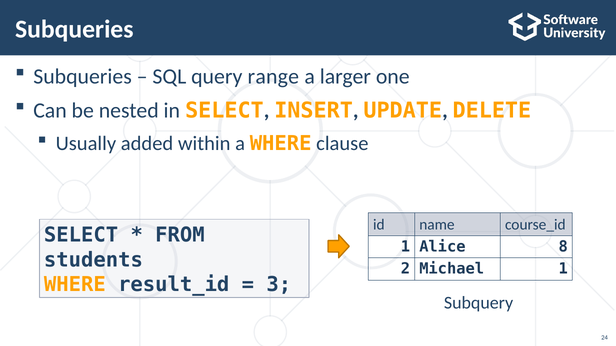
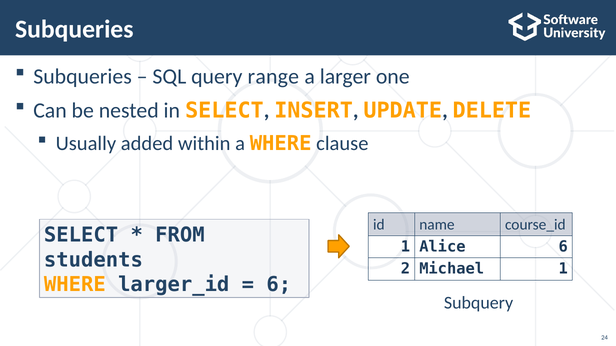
Alice 8: 8 -> 6 (563, 247)
result_id: result_id -> larger_id (174, 285)
3: 3 -> 6 (279, 285)
